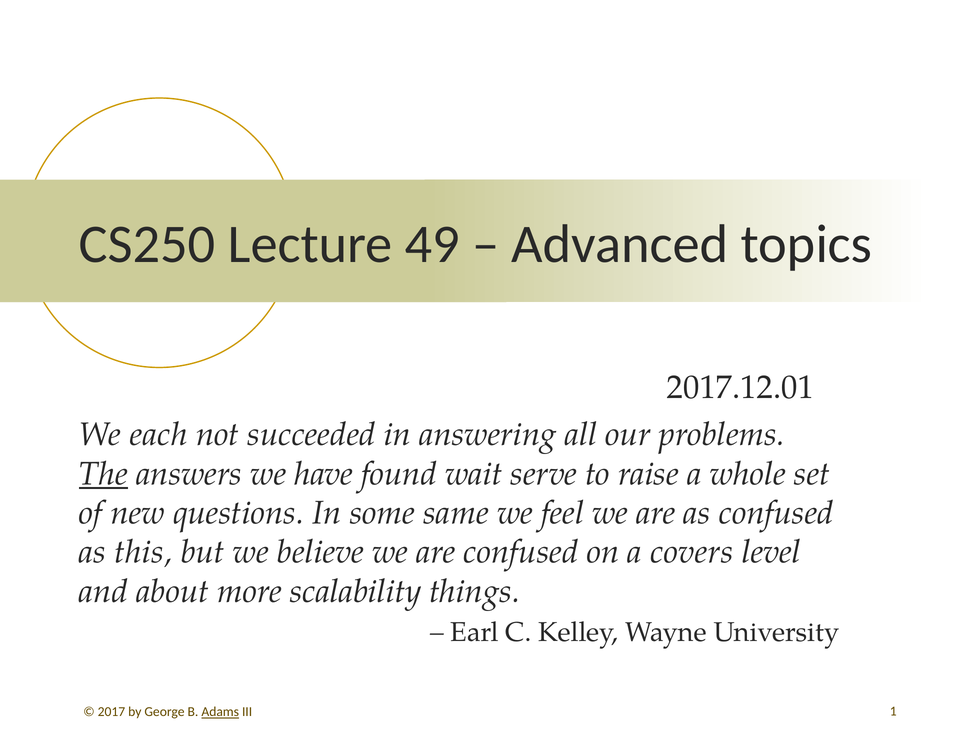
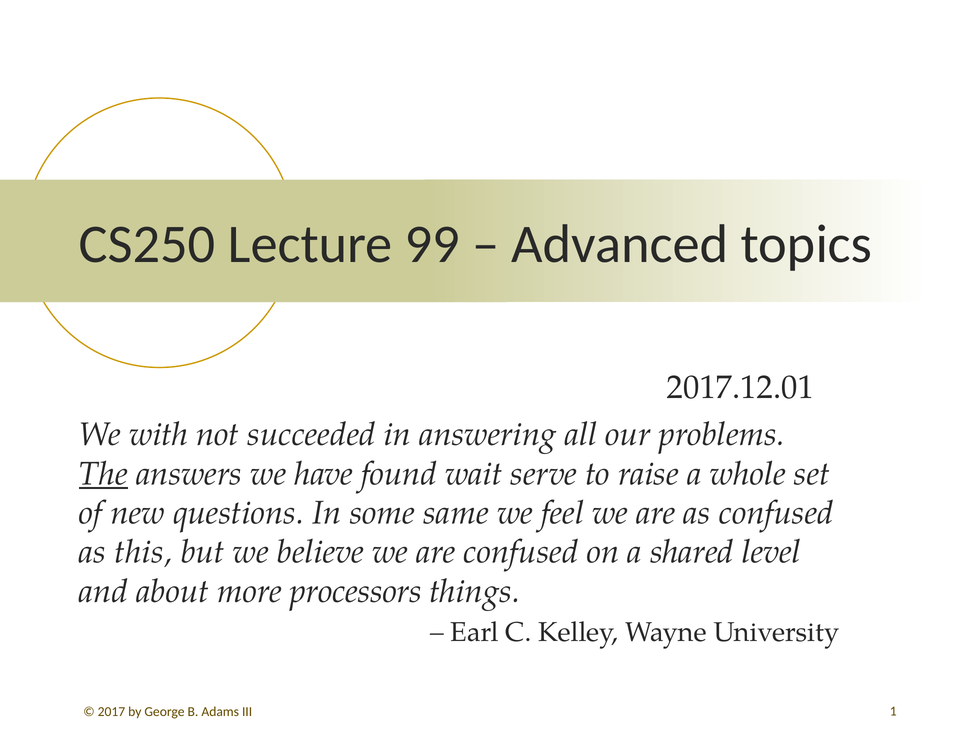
49: 49 -> 99 (432, 244)
each: each -> with (159, 435)
covers: covers -> shared (692, 552)
scalability: scalability -> processors (356, 591)
Adams underline: present -> none (220, 712)
